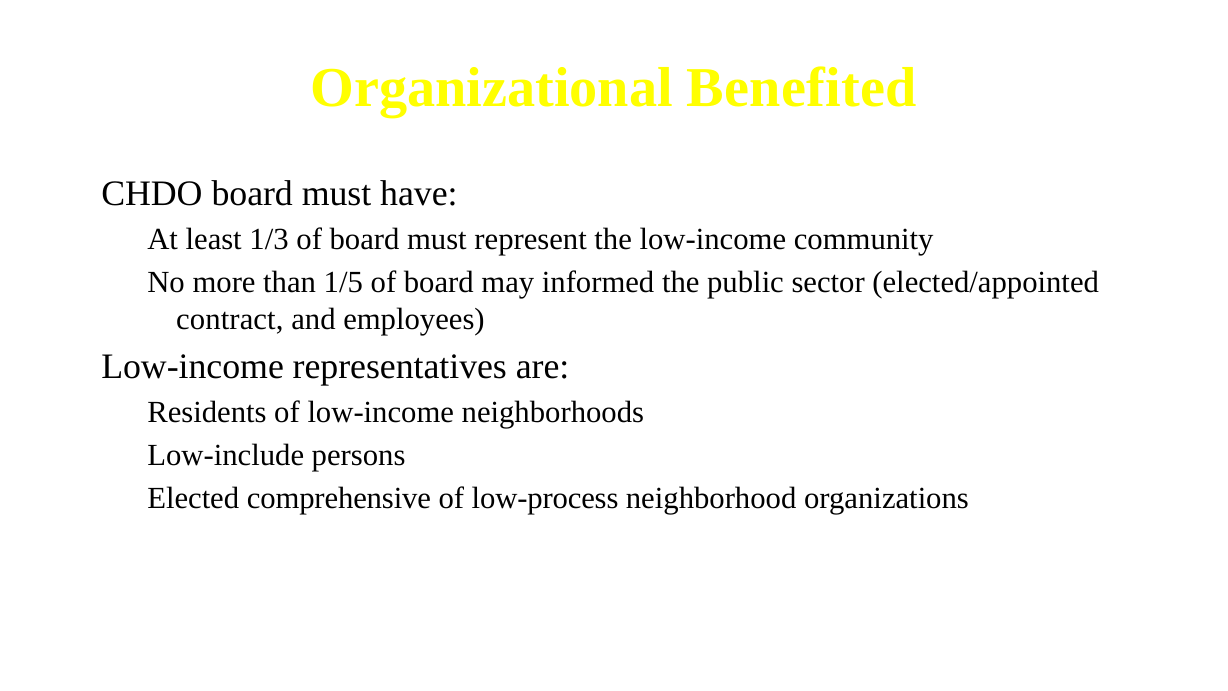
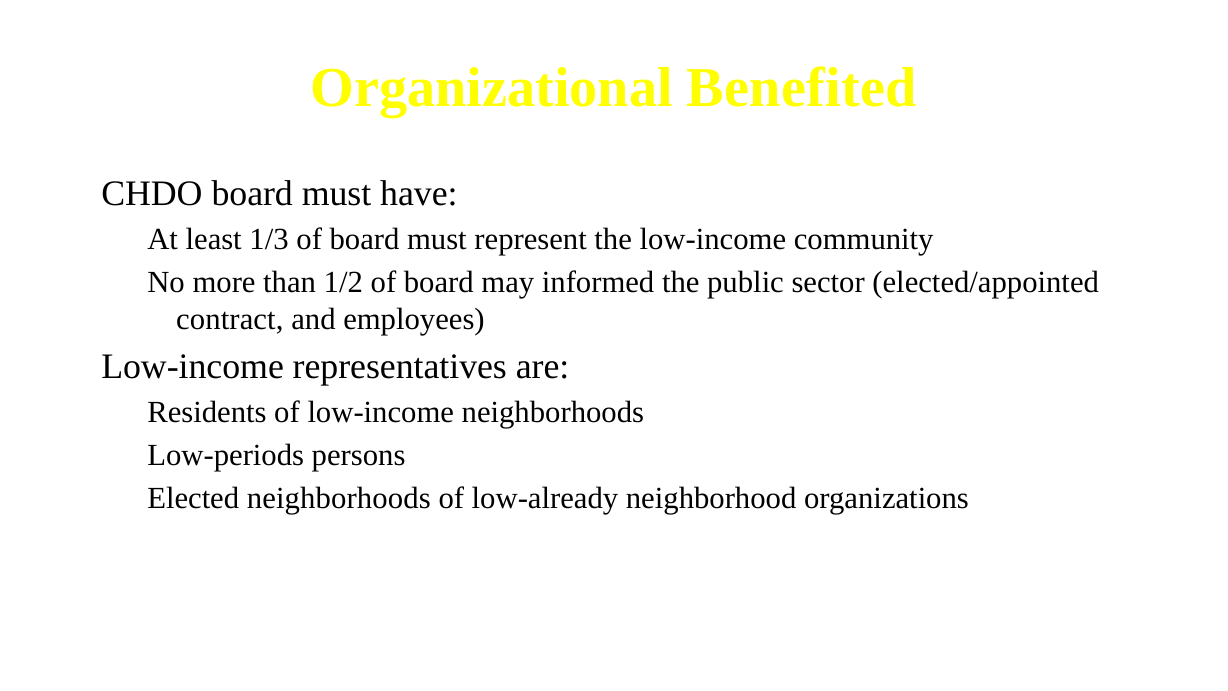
1/5: 1/5 -> 1/2 (343, 282)
Low-include: Low-include -> Low-periods (226, 455)
Elected comprehensive: comprehensive -> neighborhoods (339, 498)
low-process: low-process -> low-already (545, 498)
